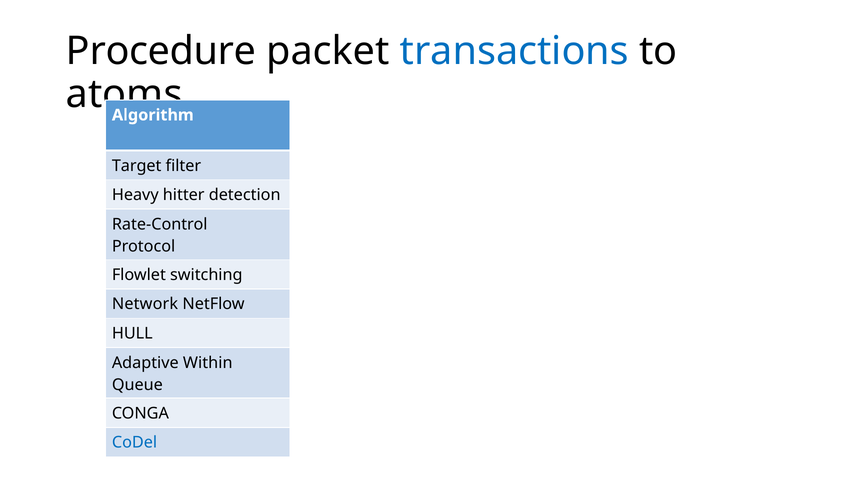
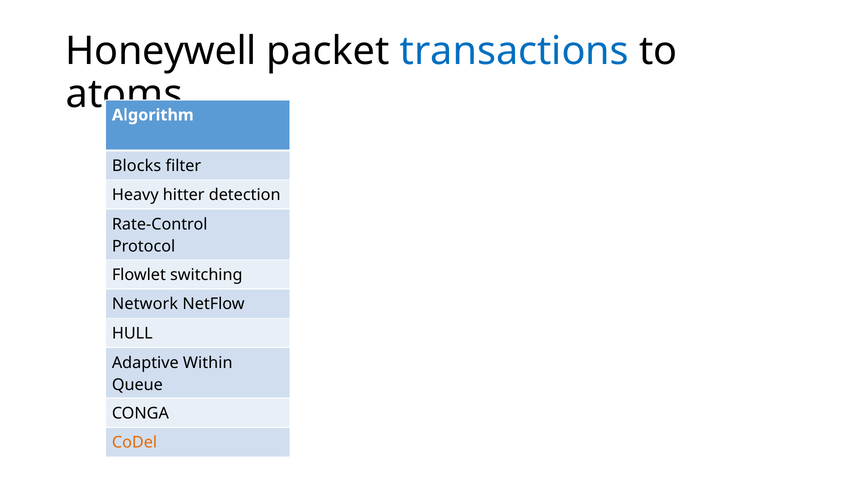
Procedure: Procedure -> Honeywell (161, 51)
Target: Target -> Blocks (137, 166)
CoDel colour: blue -> orange (134, 443)
